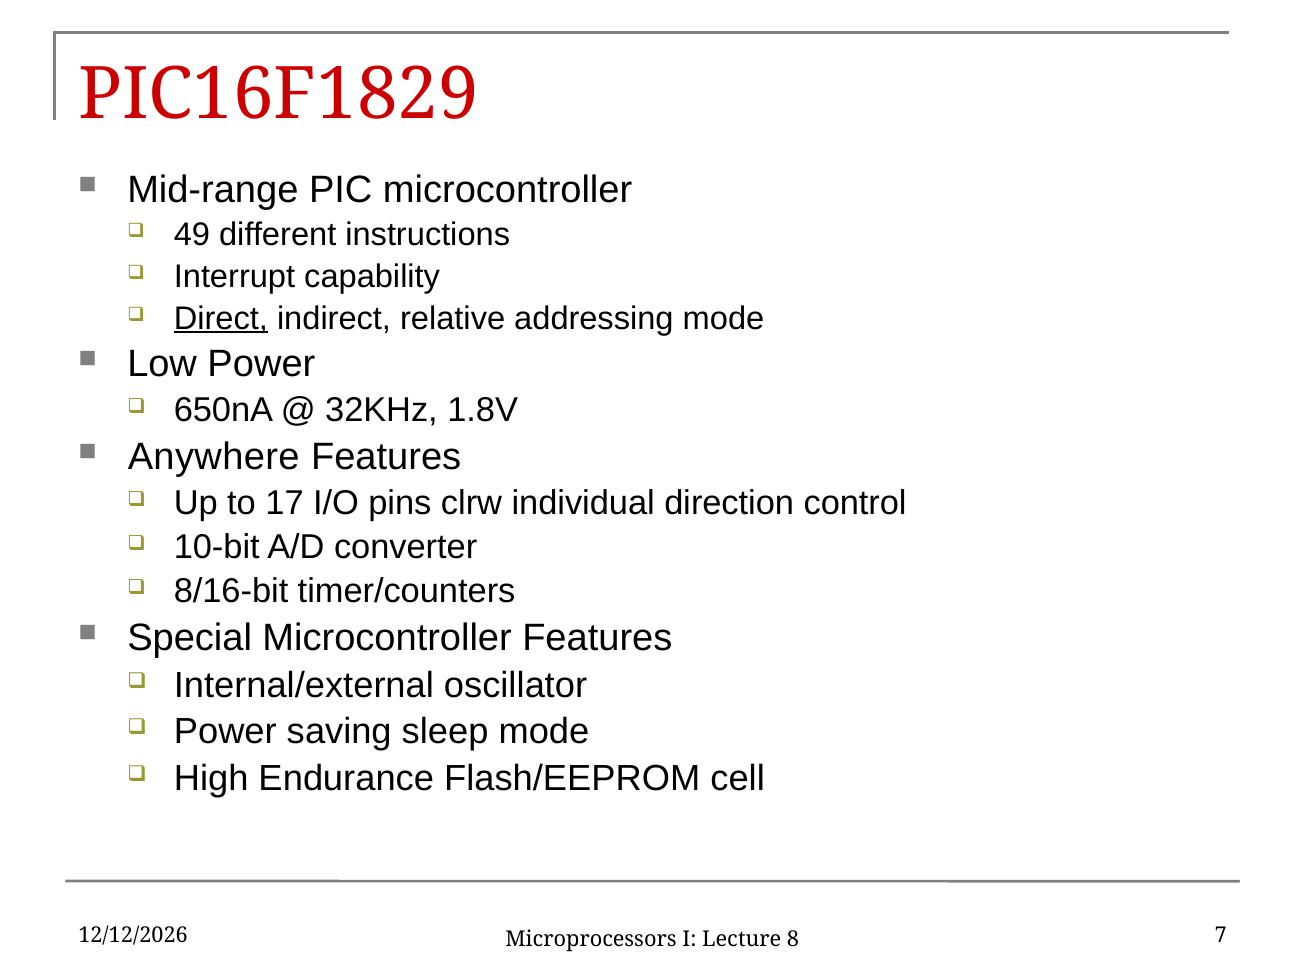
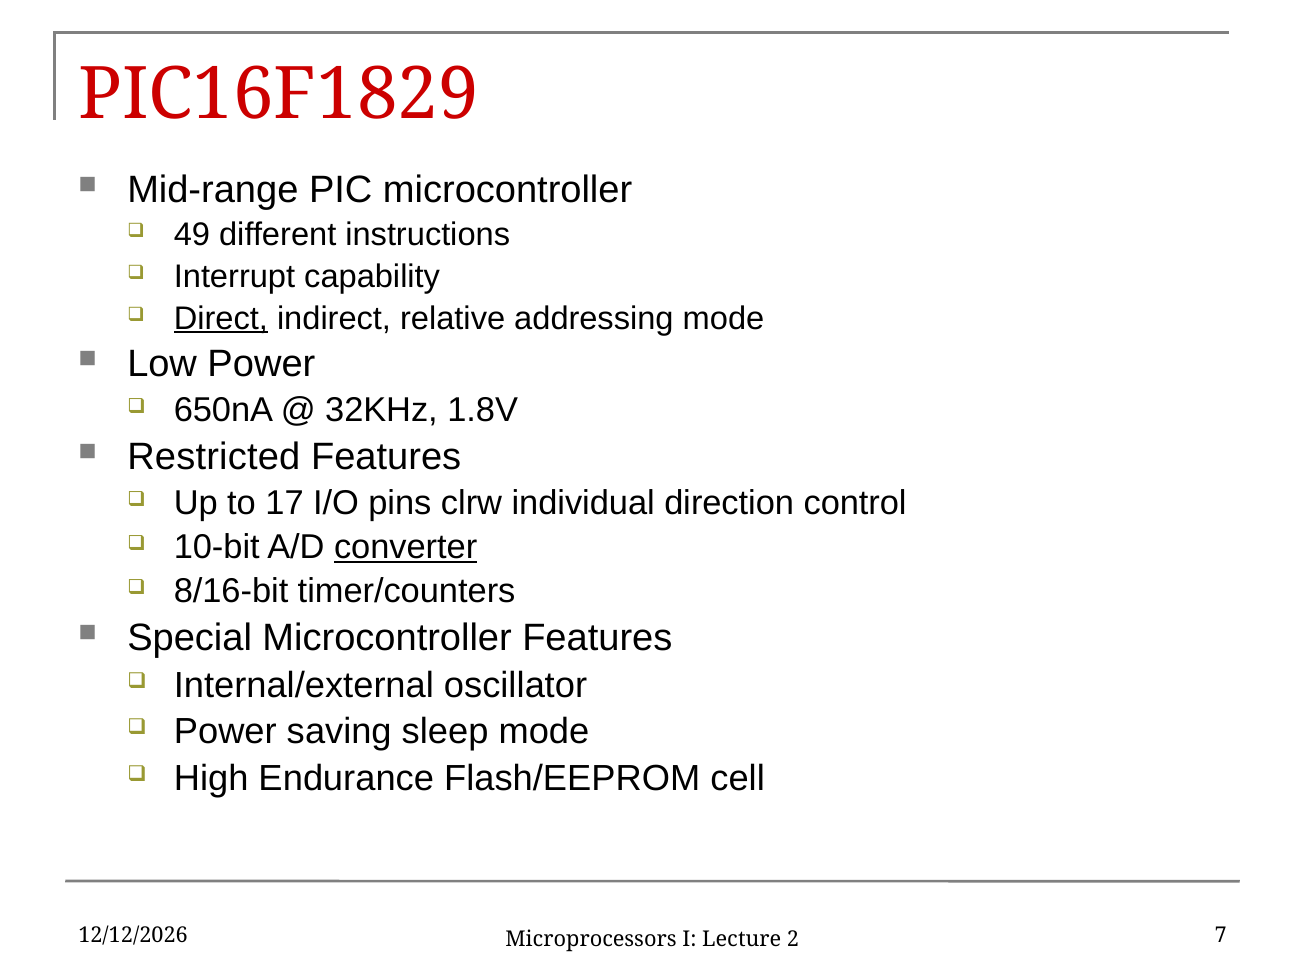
Anywhere: Anywhere -> Restricted (214, 457)
converter underline: none -> present (406, 547)
8: 8 -> 2 (793, 939)
